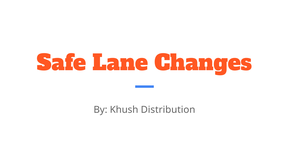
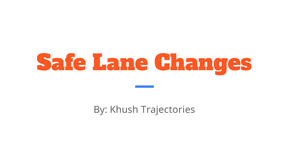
Distribution: Distribution -> Trajectories (168, 110)
